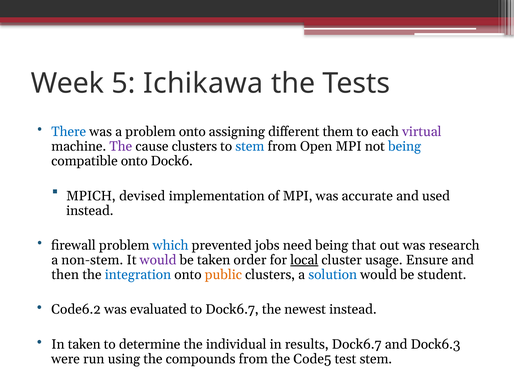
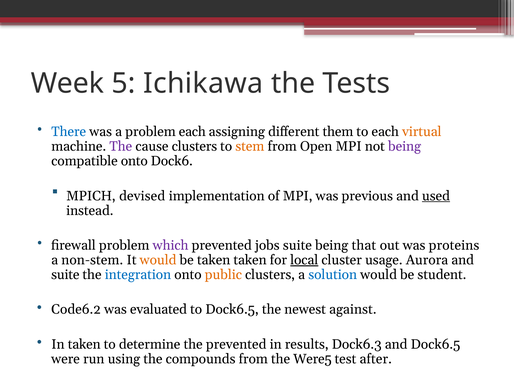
problem onto: onto -> each (192, 132)
virtual colour: purple -> orange (422, 132)
stem colour: blue -> orange (250, 146)
being colour: blue -> purple (405, 146)
accurate: accurate -> previous (367, 196)
used underline: none -> present (436, 196)
which colour: blue -> purple (171, 245)
jobs need: need -> suite (297, 245)
research: research -> proteins (454, 245)
would colour: purple -> orange (158, 260)
taken order: order -> taken (250, 260)
Ensure: Ensure -> Aurora (427, 260)
then: then -> suite (65, 274)
to Dock6.7: Dock6.7 -> Dock6.5 (232, 309)
newest instead: instead -> against (353, 309)
the individual: individual -> prevented (236, 344)
results Dock6.7: Dock6.7 -> Dock6.3 (357, 344)
and Dock6.3: Dock6.3 -> Dock6.5 (436, 344)
Code5: Code5 -> Were5 (312, 359)
test stem: stem -> after (376, 359)
